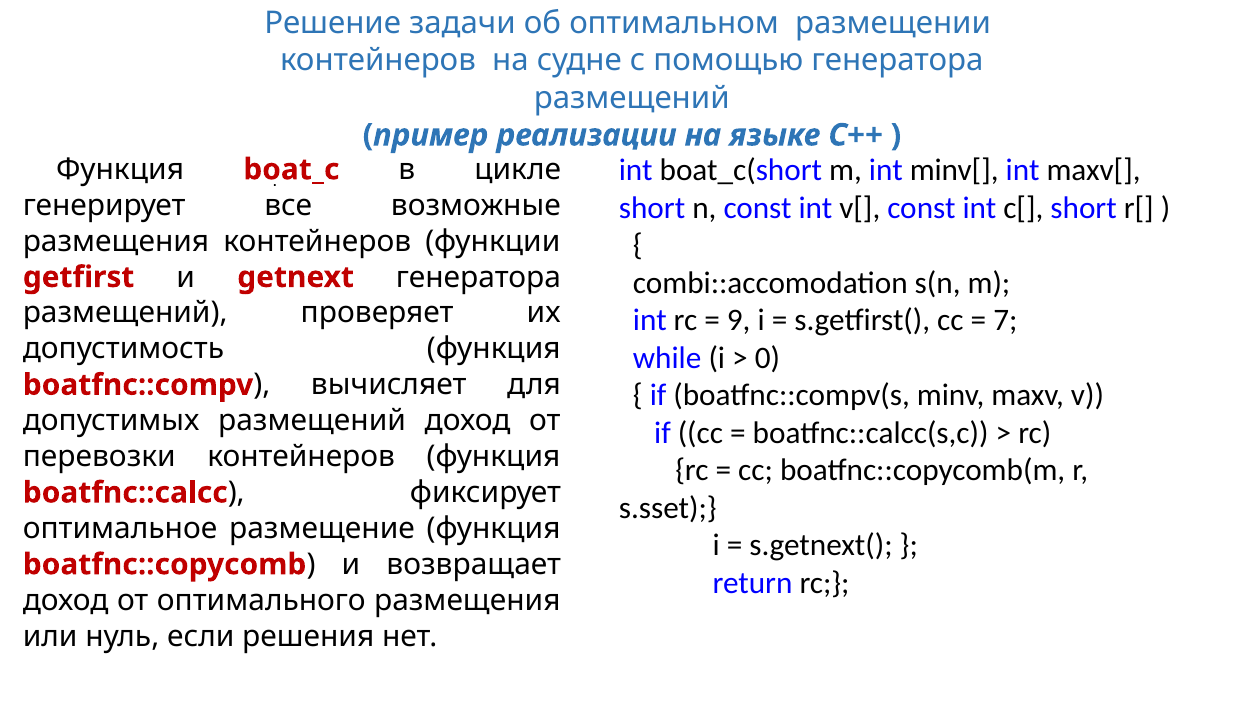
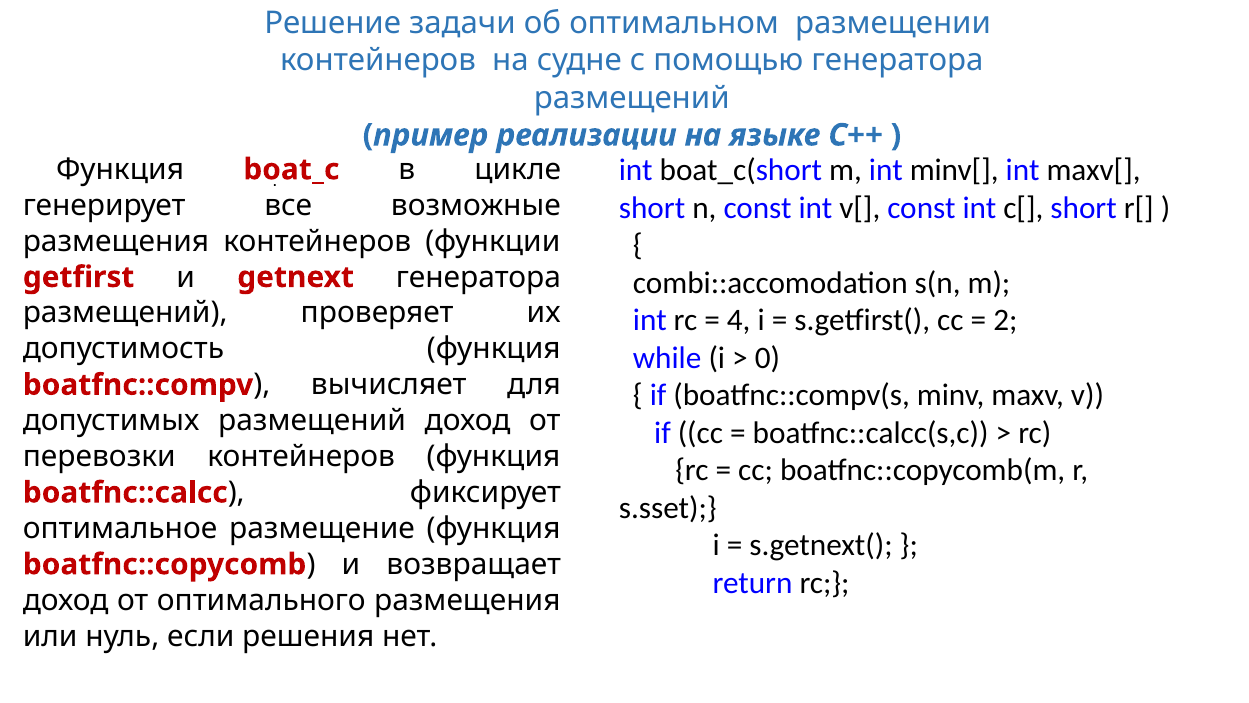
9: 9 -> 4 (739, 320)
7: 7 -> 2 (1005, 320)
